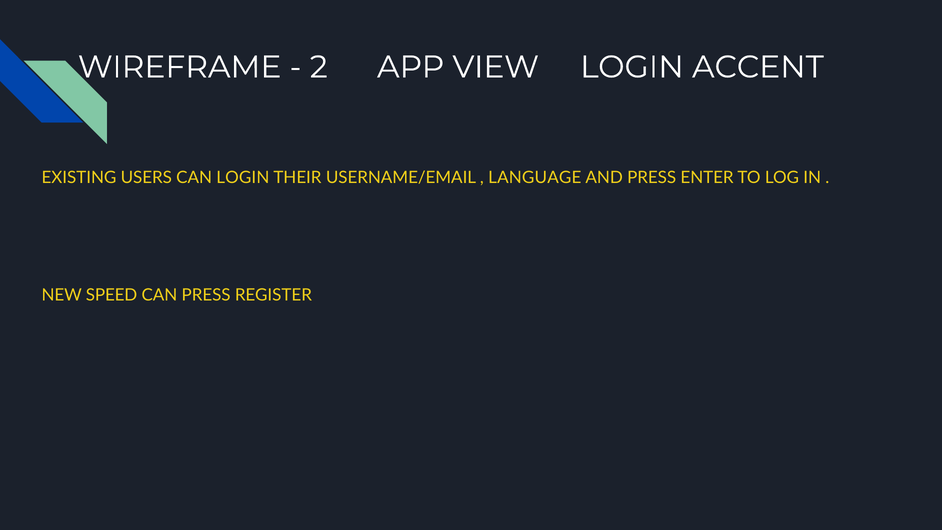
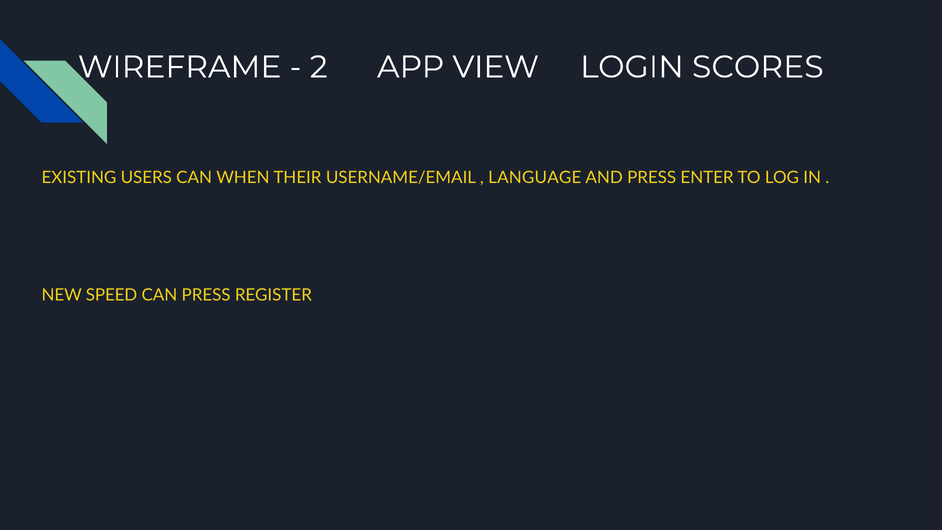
ACCENT: ACCENT -> SCORES (758, 67)
CAN LOGIN: LOGIN -> WHEN (243, 178)
